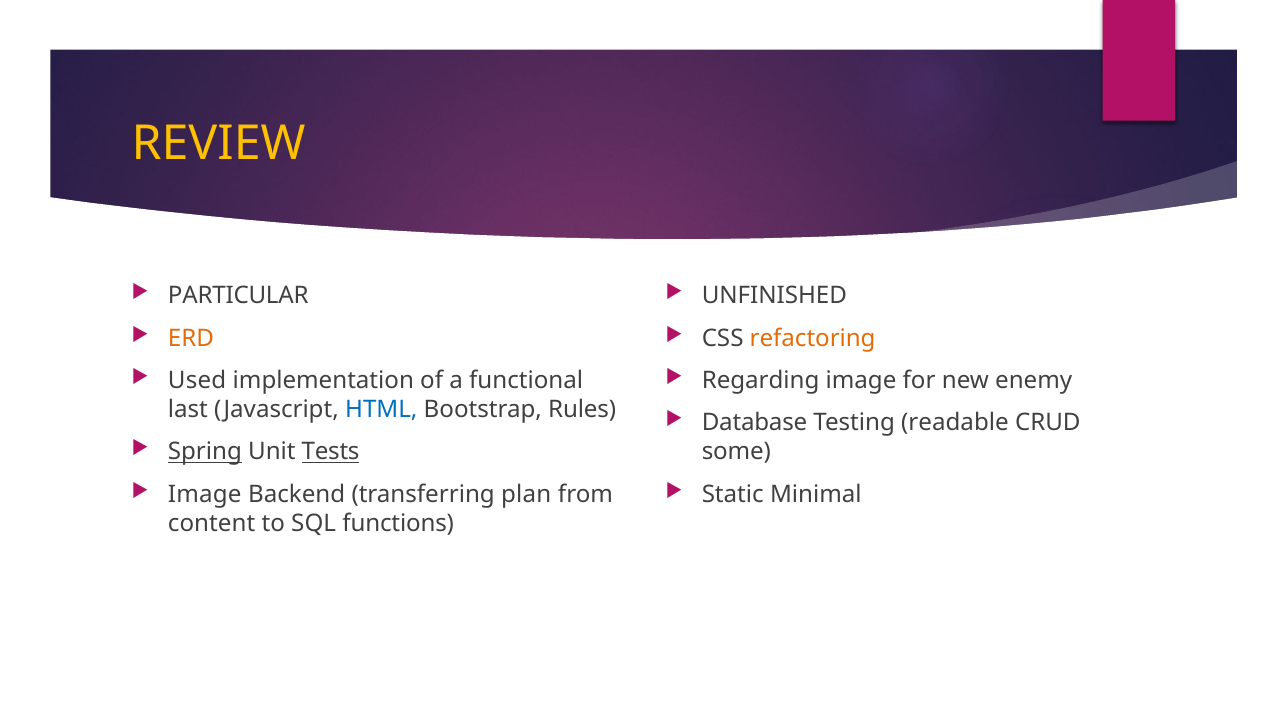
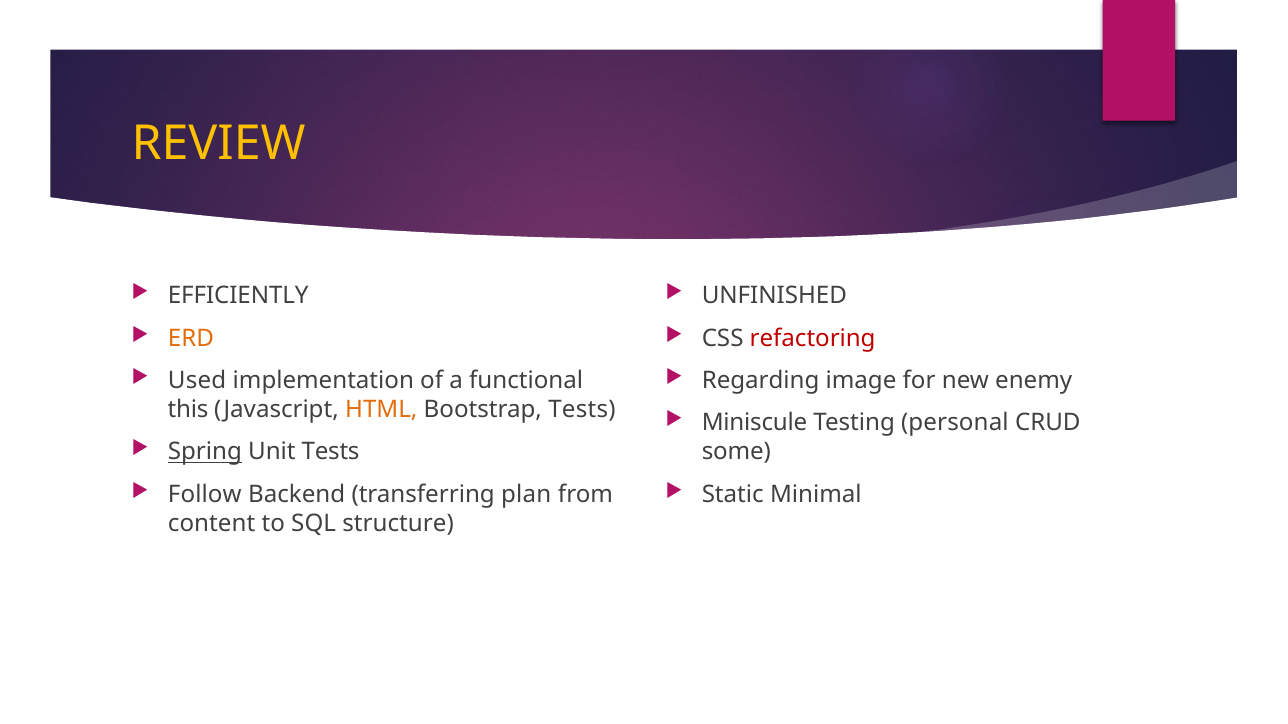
PARTICULAR: PARTICULAR -> EFFICIENTLY (238, 296)
refactoring colour: orange -> red (813, 338)
last: last -> this (188, 410)
HTML colour: blue -> orange (381, 410)
Bootstrap Rules: Rules -> Tests (582, 410)
Database: Database -> Miniscule (755, 423)
readable: readable -> personal (955, 423)
Tests underline: present -> none (331, 452)
Image: Image -> Follow (205, 495)
functions: functions -> structure (398, 524)
